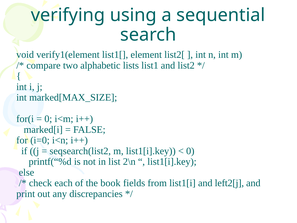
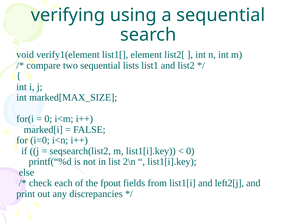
two alphabetic: alphabetic -> sequential (100, 65)
book: book -> fpout (111, 183)
